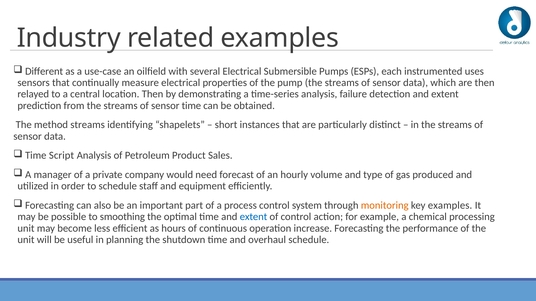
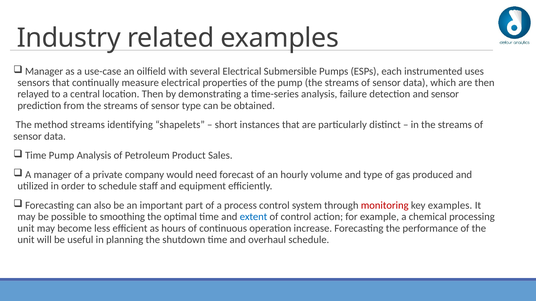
Different: Different -> Manager (44, 71)
detection and extent: extent -> sensor (445, 94)
sensor time: time -> type (191, 106)
Time Script: Script -> Pump (61, 156)
monitoring colour: orange -> red (385, 206)
